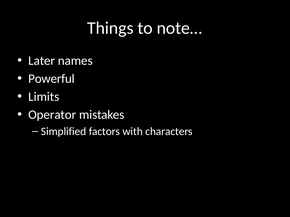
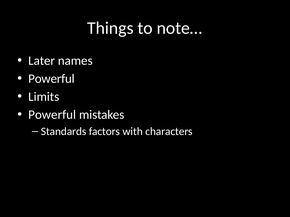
Operator: Operator -> Powerful (52, 115)
Simplified: Simplified -> Standards (64, 132)
